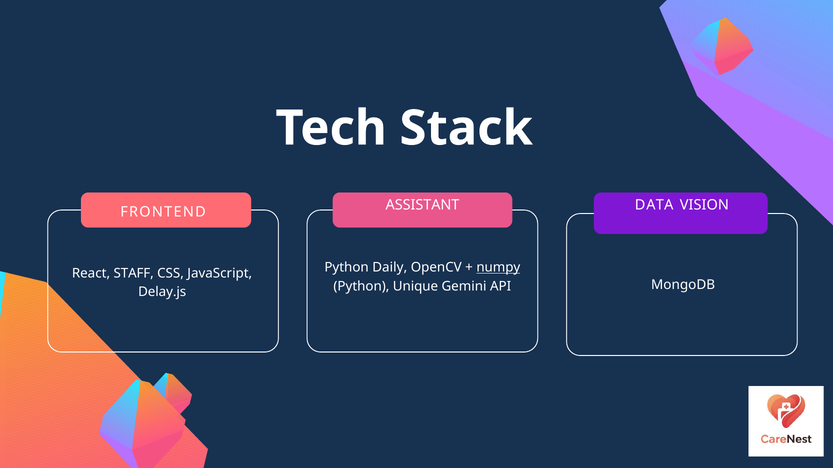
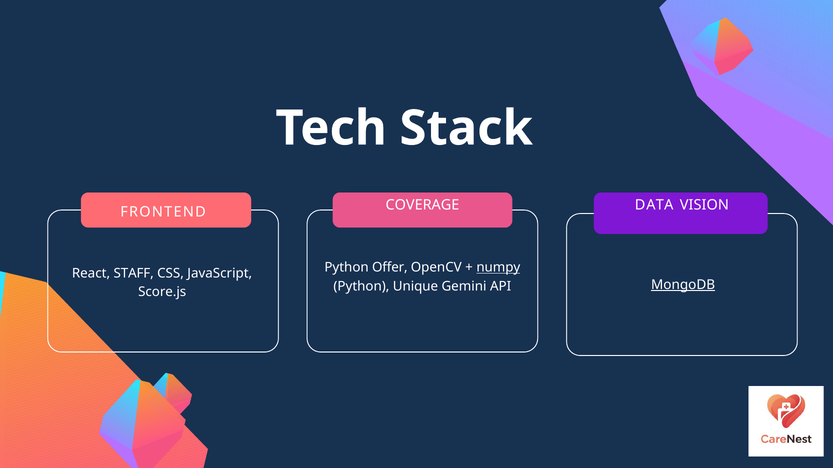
ASSISTANT: ASSISTANT -> COVERAGE (422, 205)
Daily: Daily -> Offer (390, 268)
MongoDB underline: none -> present (683, 285)
Delay.js: Delay.js -> Score.js (162, 292)
